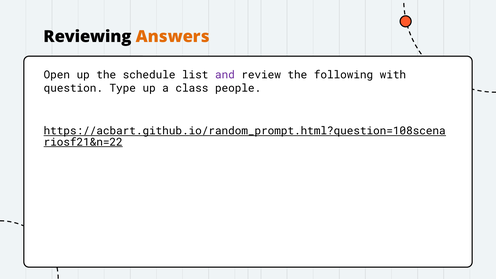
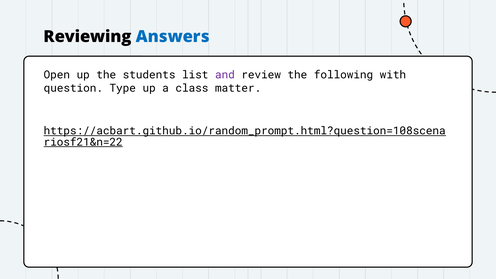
Answers colour: orange -> blue (173, 37)
schedule: schedule -> students (149, 75)
people: people -> matter (238, 88)
